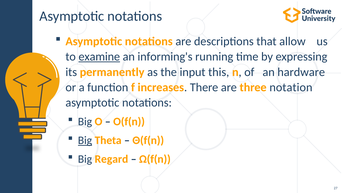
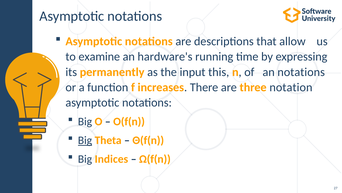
examine underline: present -> none (99, 57)
informing's: informing's -> hardware's (165, 57)
an hardware: hardware -> notations (301, 72)
Regard: Regard -> Indices (111, 159)
